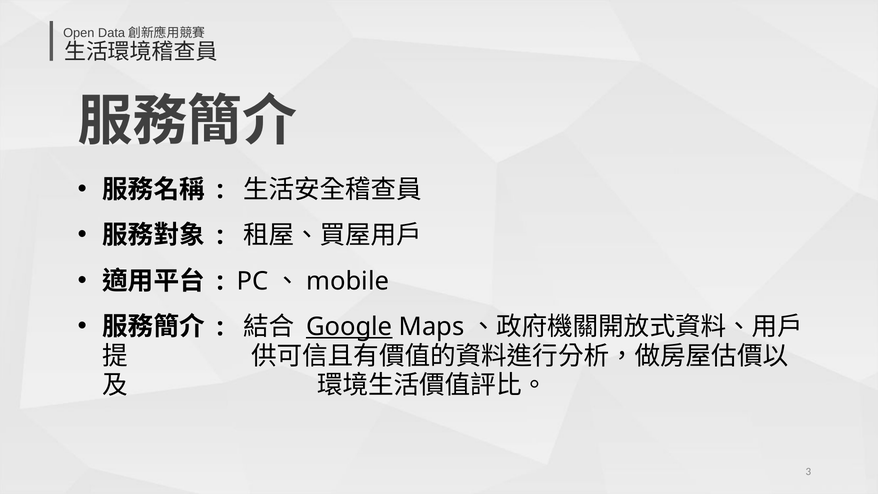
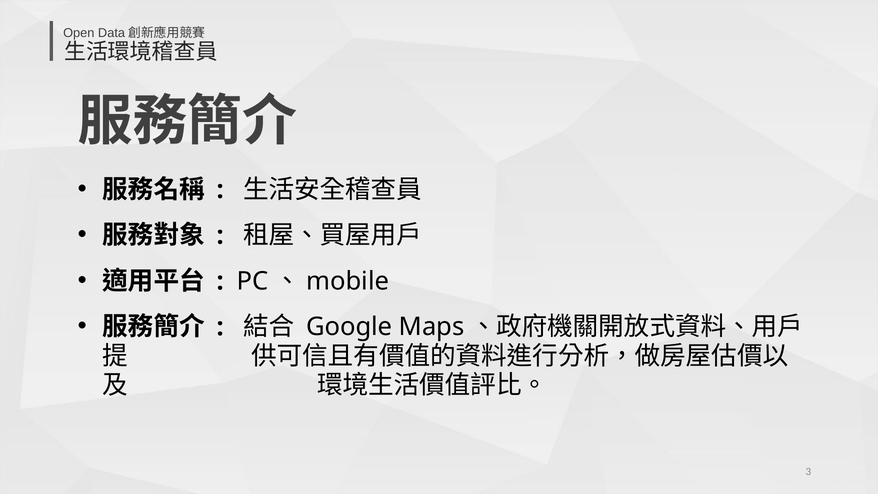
Google underline: present -> none (349, 327)
